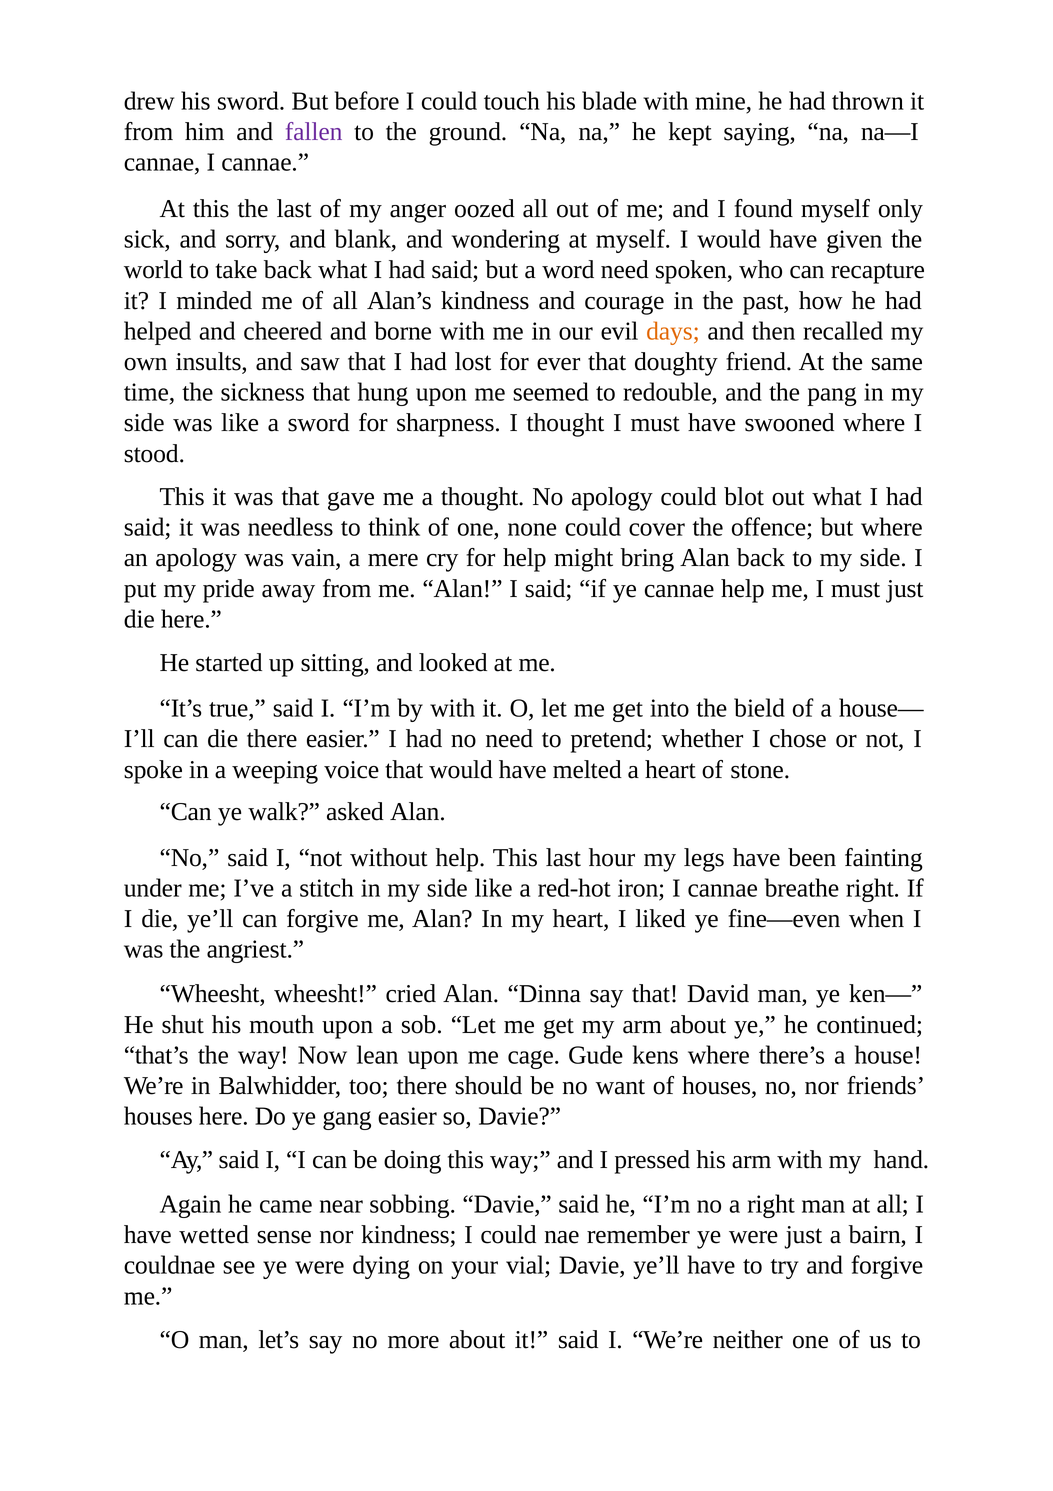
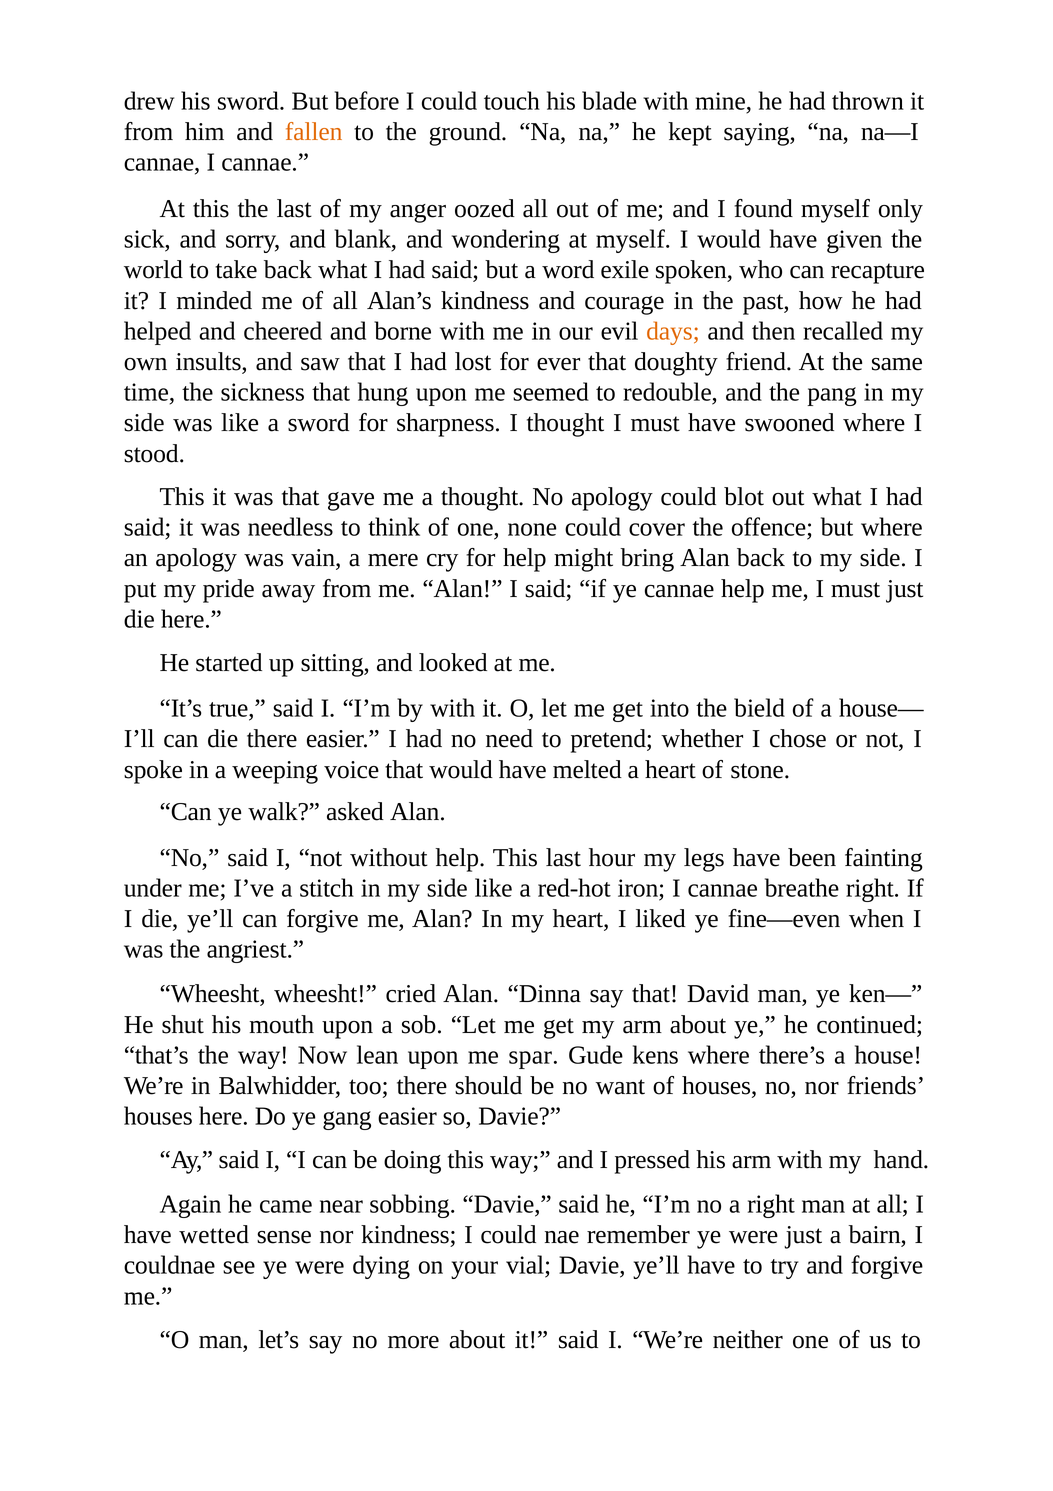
fallen colour: purple -> orange (314, 131)
word need: need -> exile (625, 270)
cage: cage -> spar (534, 1055)
